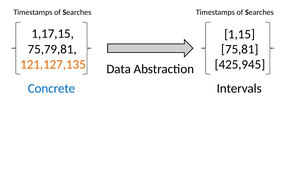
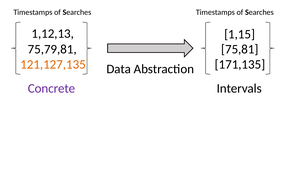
1,17,15: 1,17,15 -> 1,12,13 (53, 34)
425,945: 425,945 -> 171,135 (240, 64)
Concrete colour: blue -> purple (52, 88)
